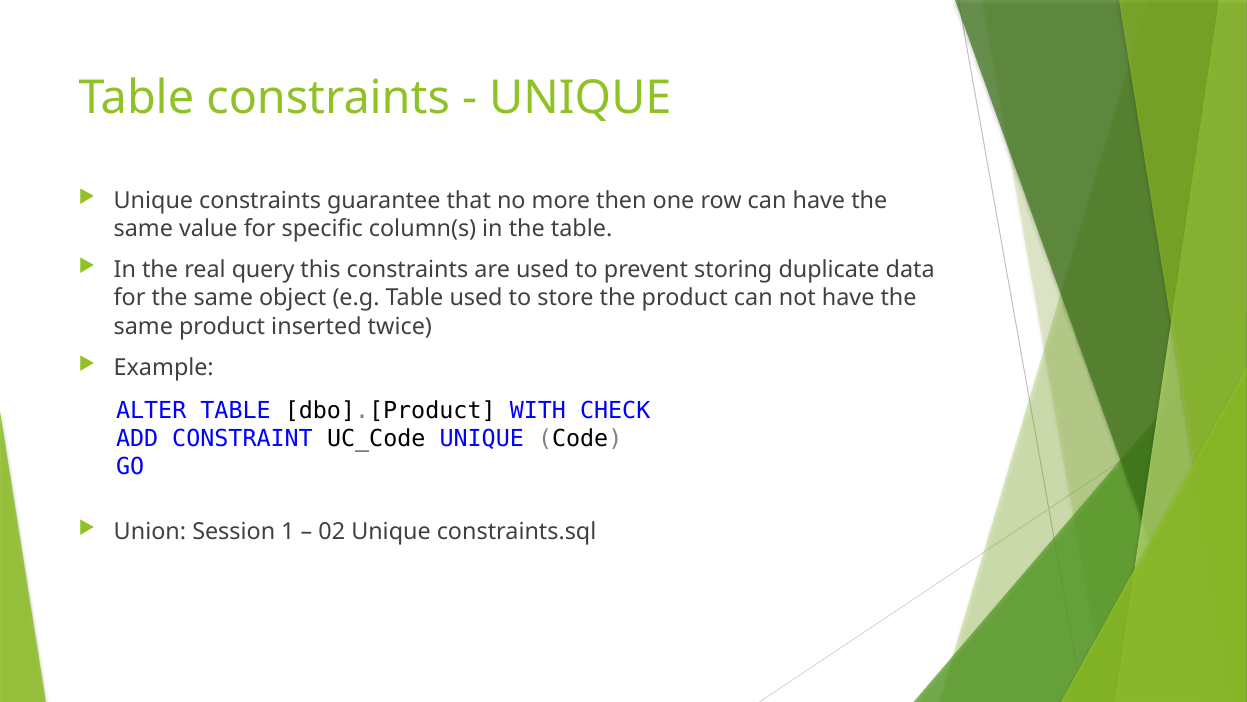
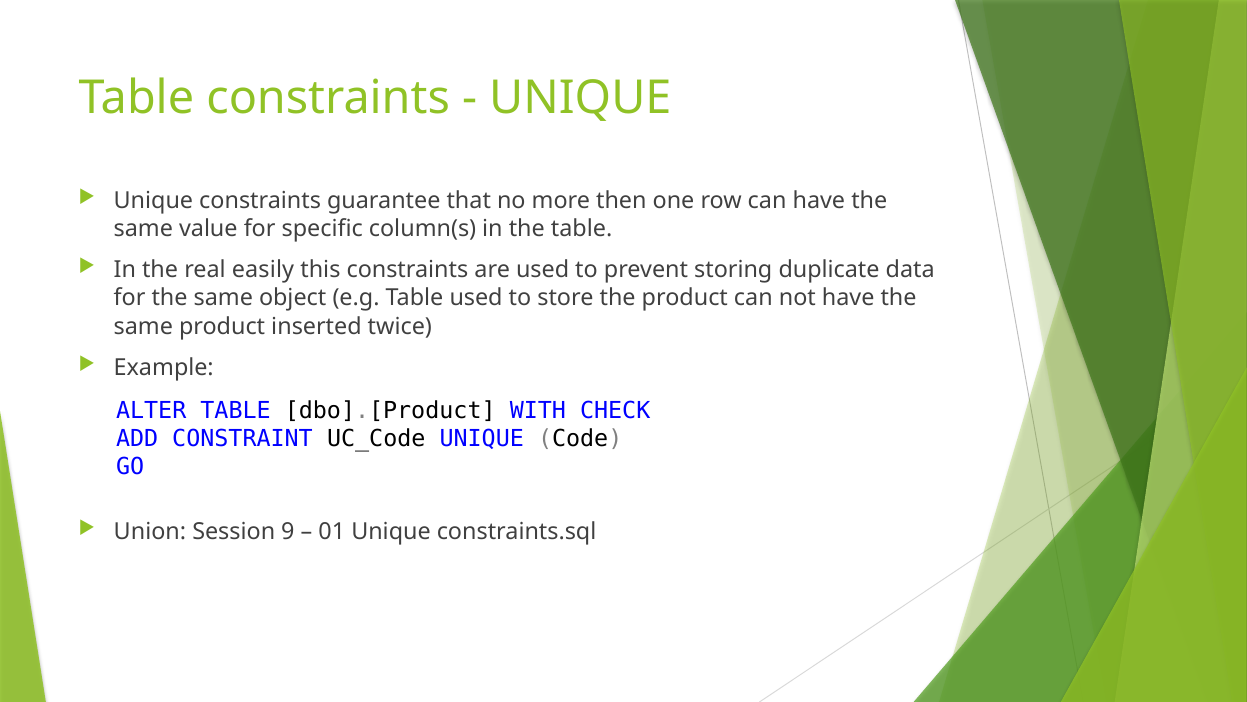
query: query -> easily (263, 270)
1: 1 -> 9 (288, 531)
02: 02 -> 01 (332, 531)
